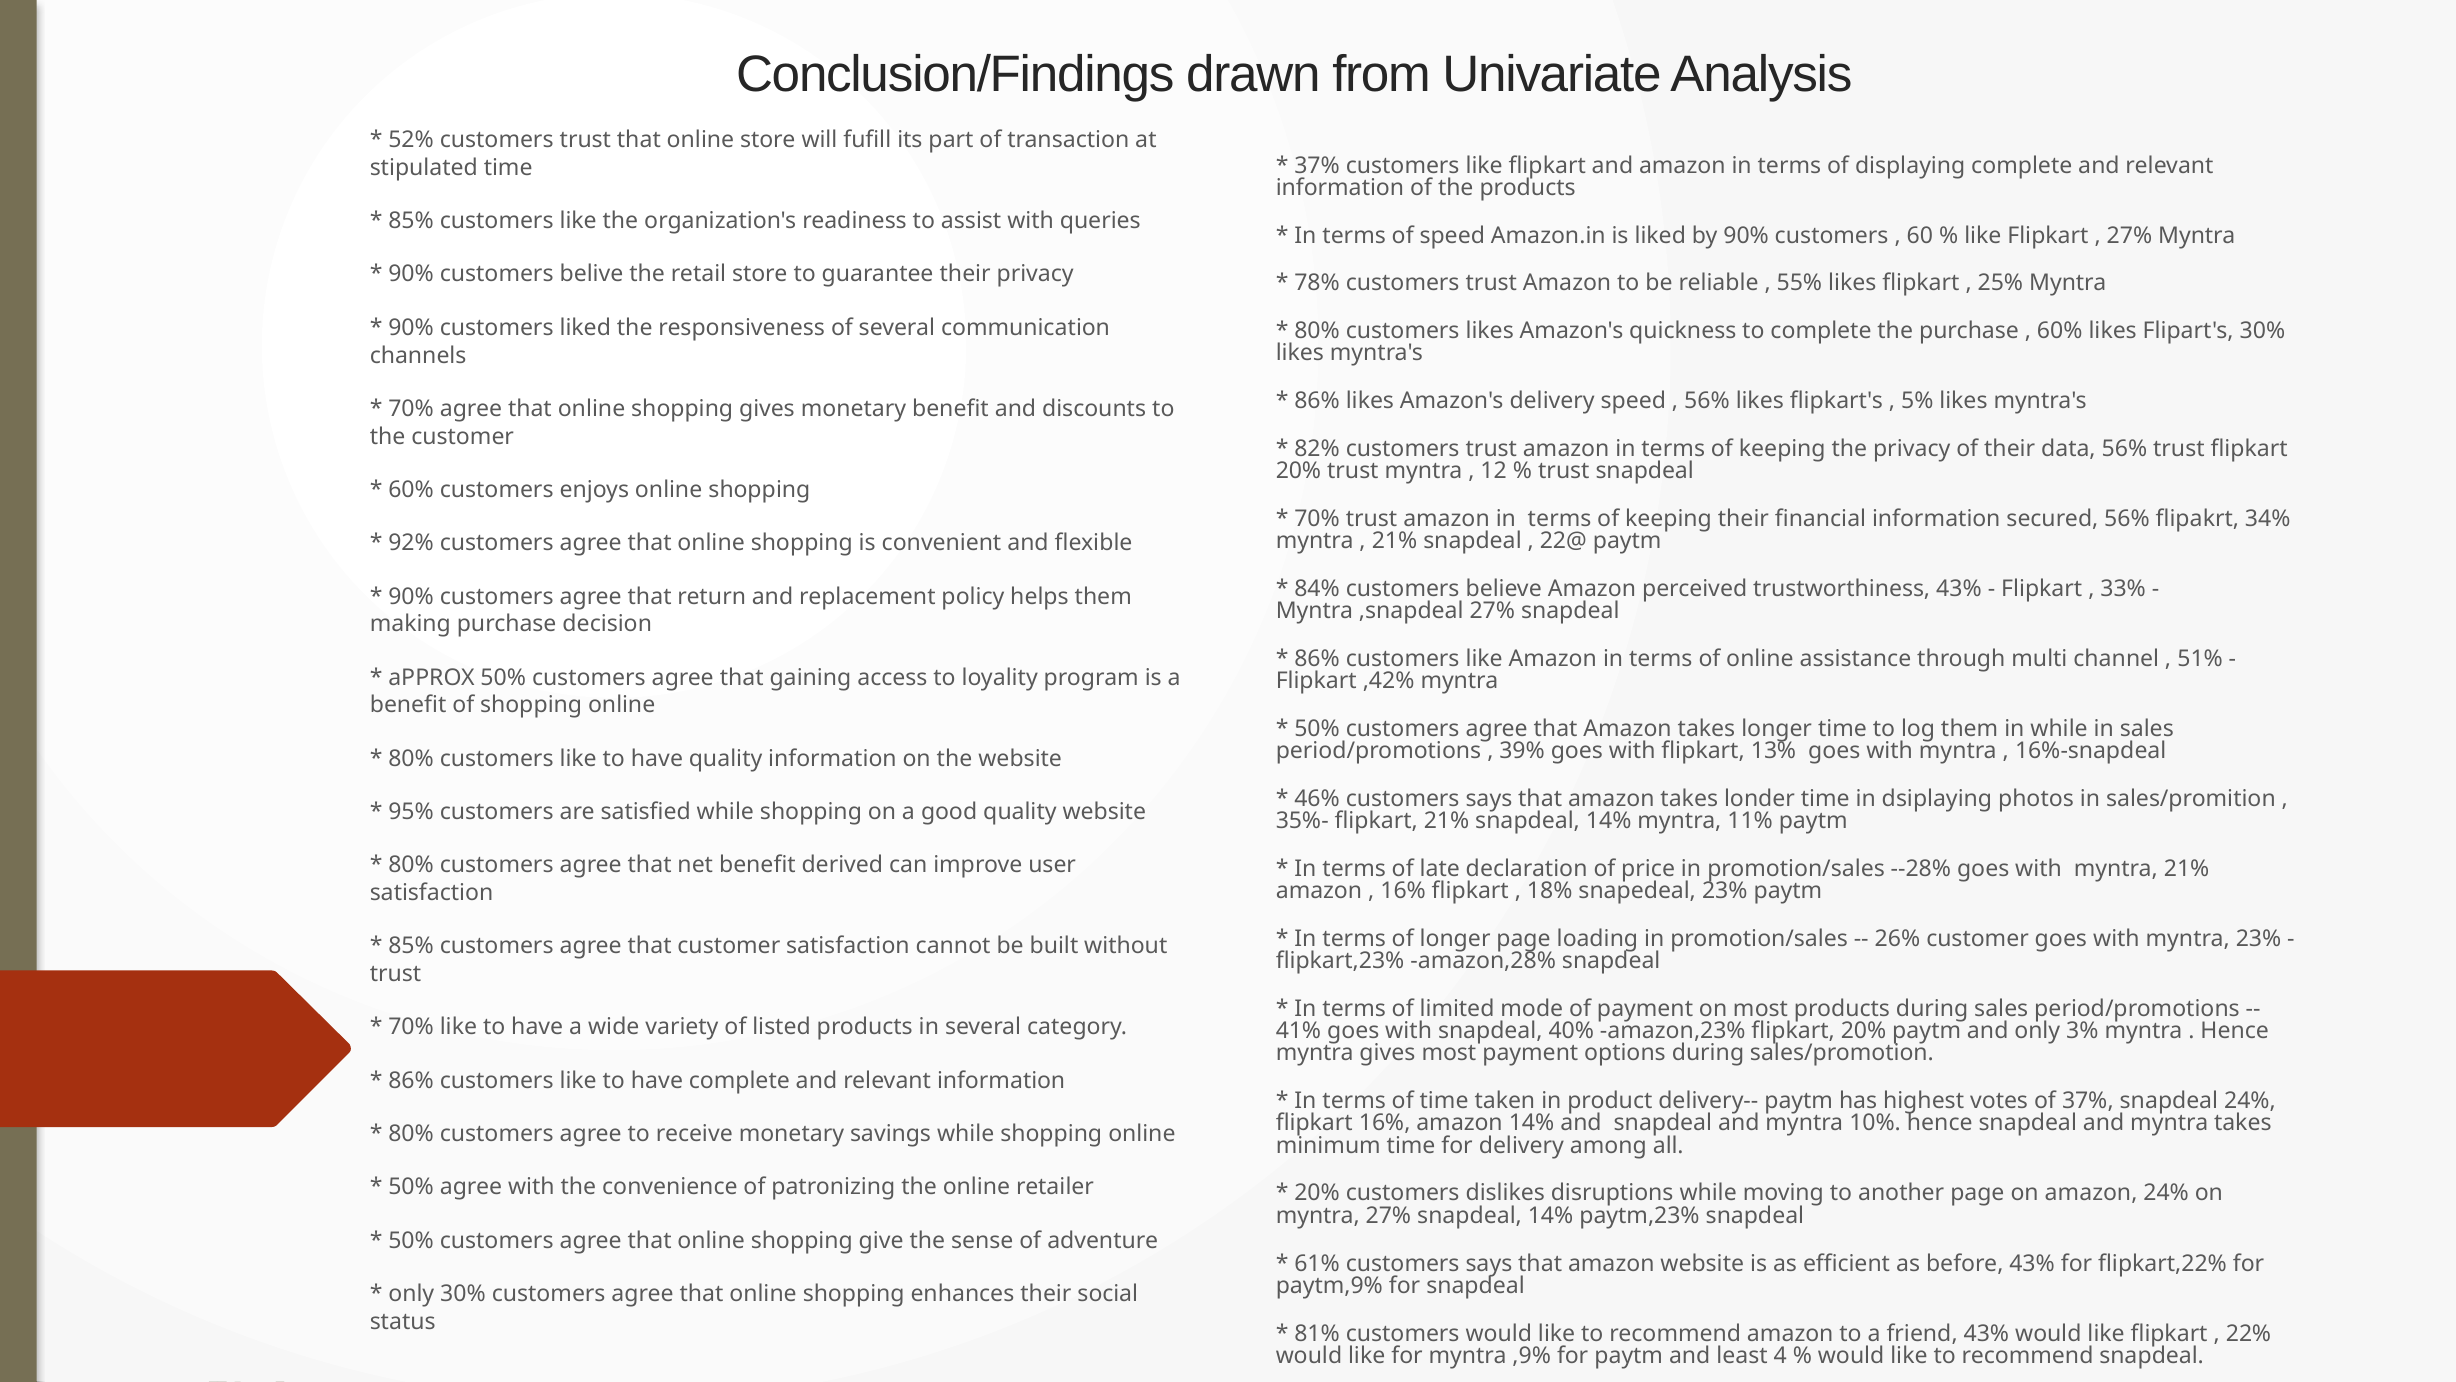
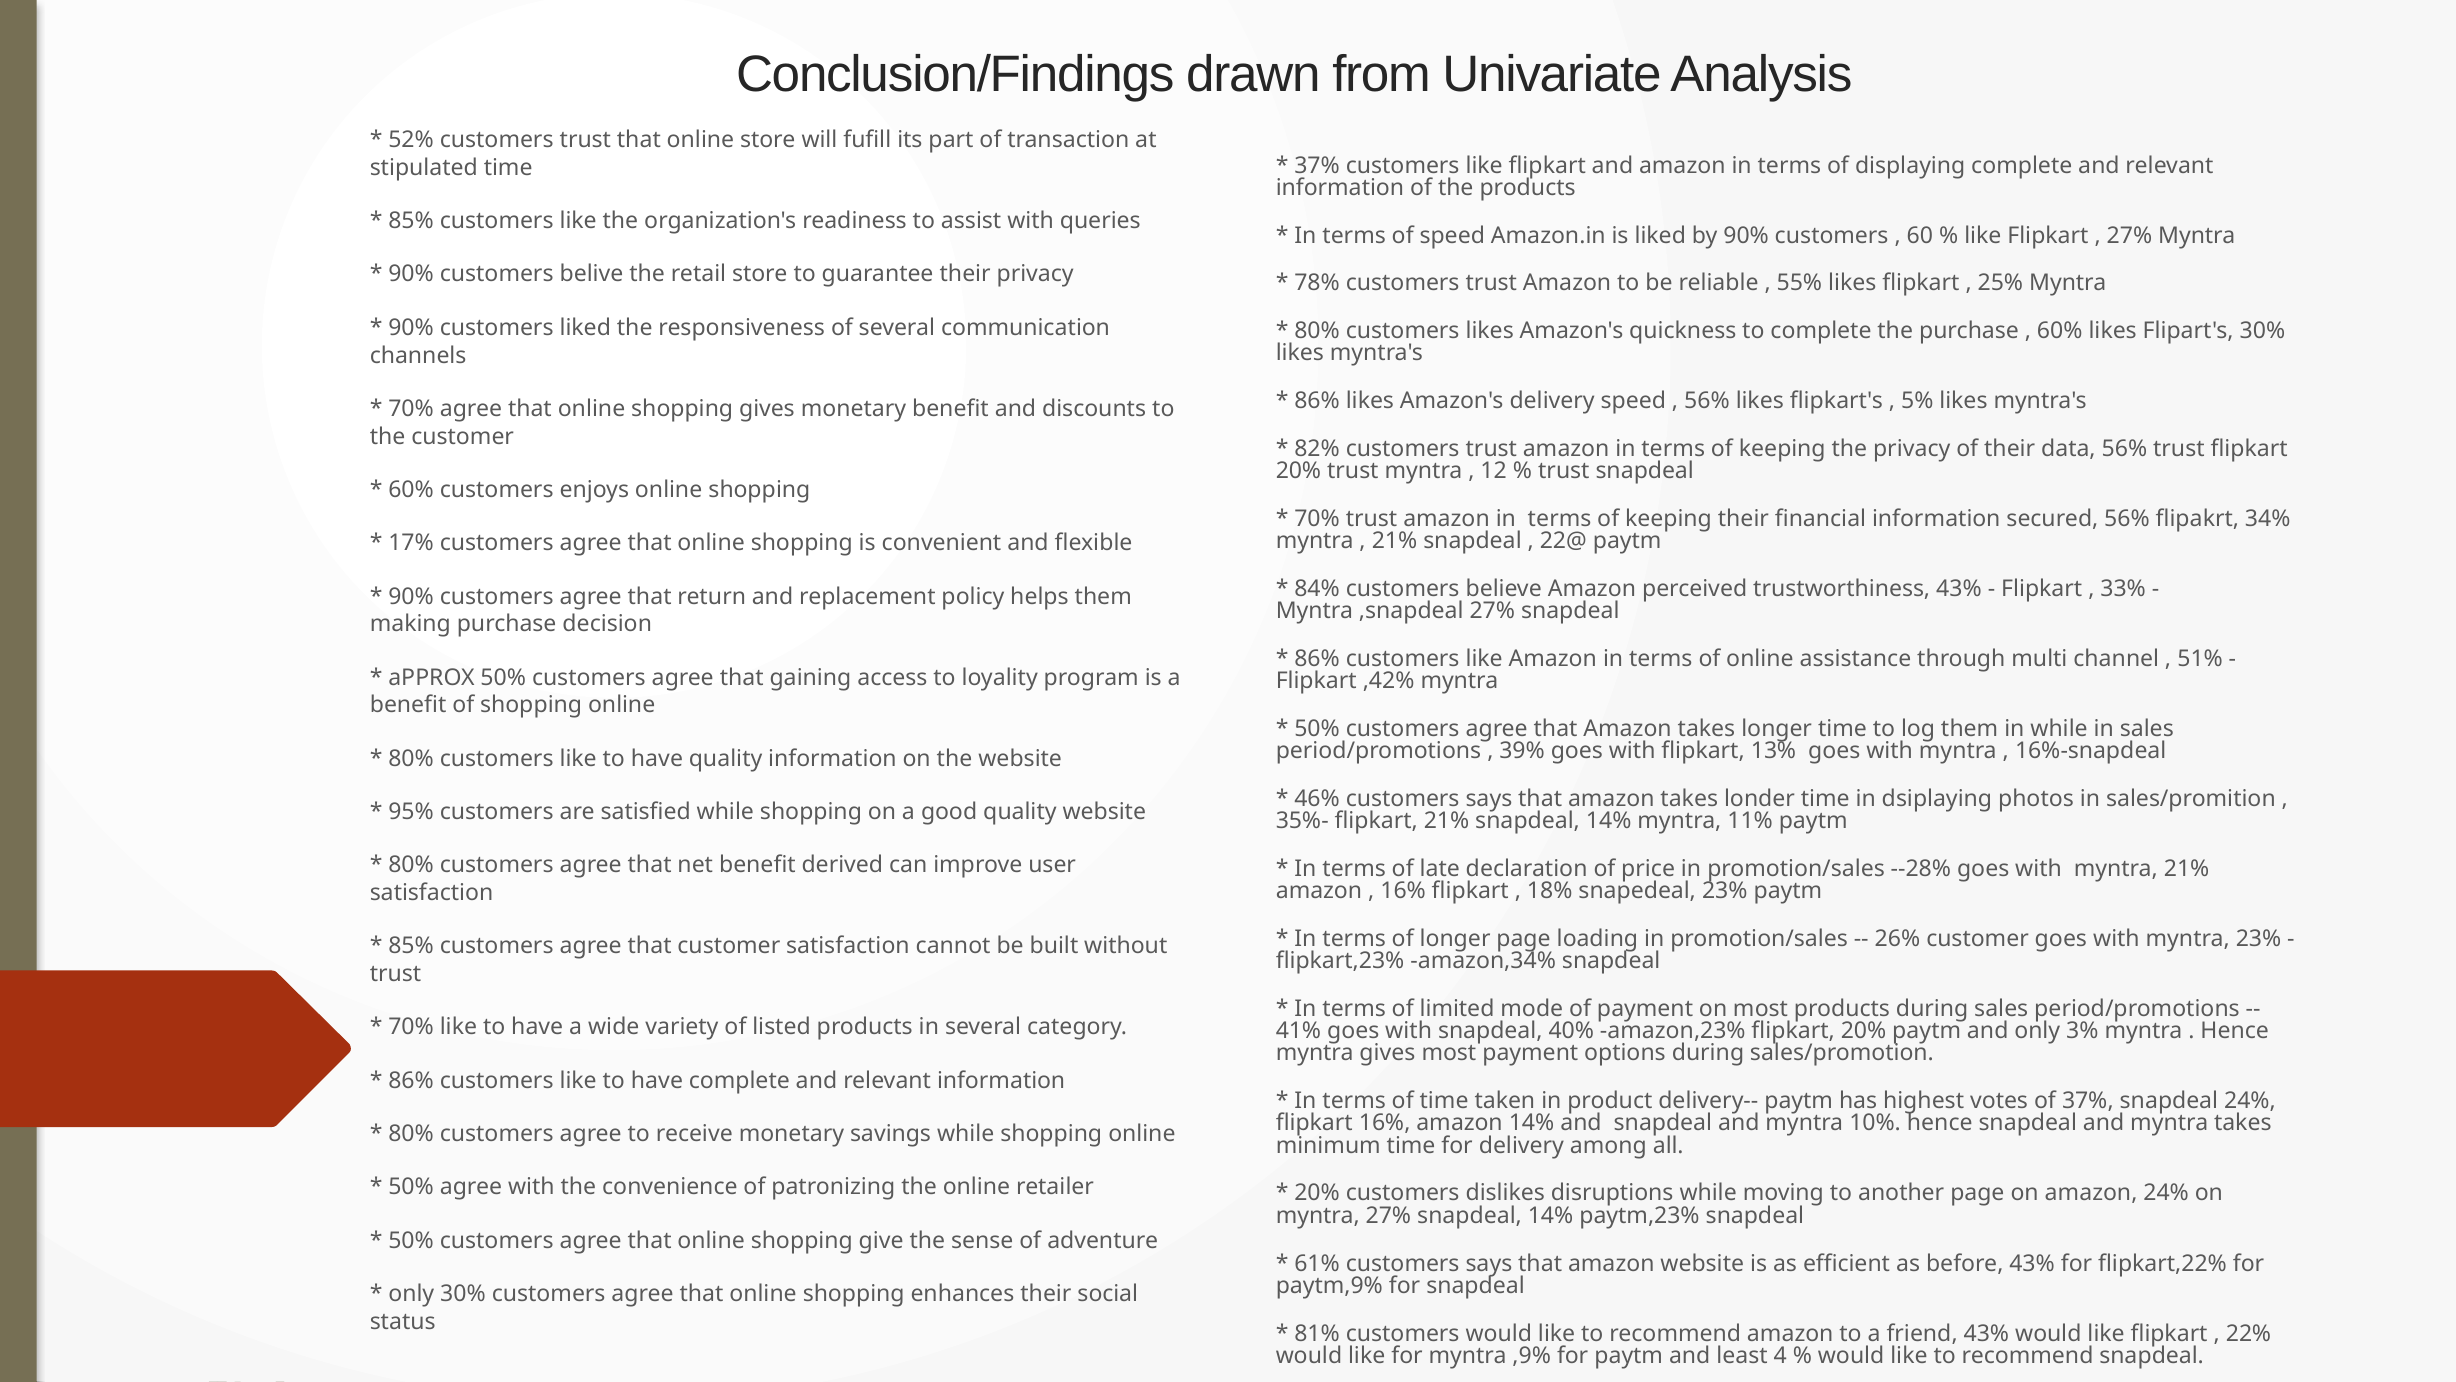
92%: 92% -> 17% (411, 543)
amazon,28%: amazon,28% -> amazon,34% (1483, 961)
